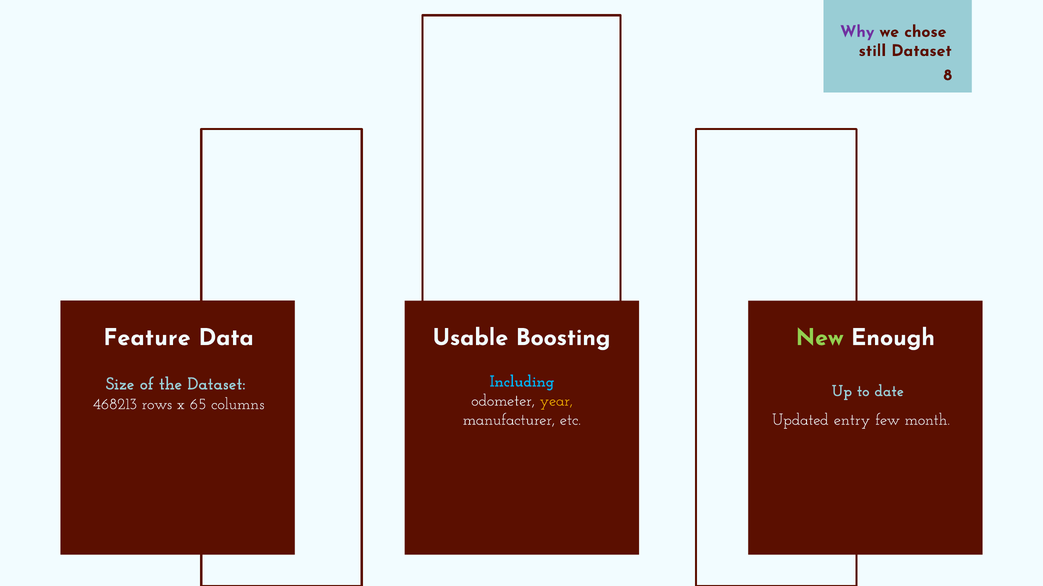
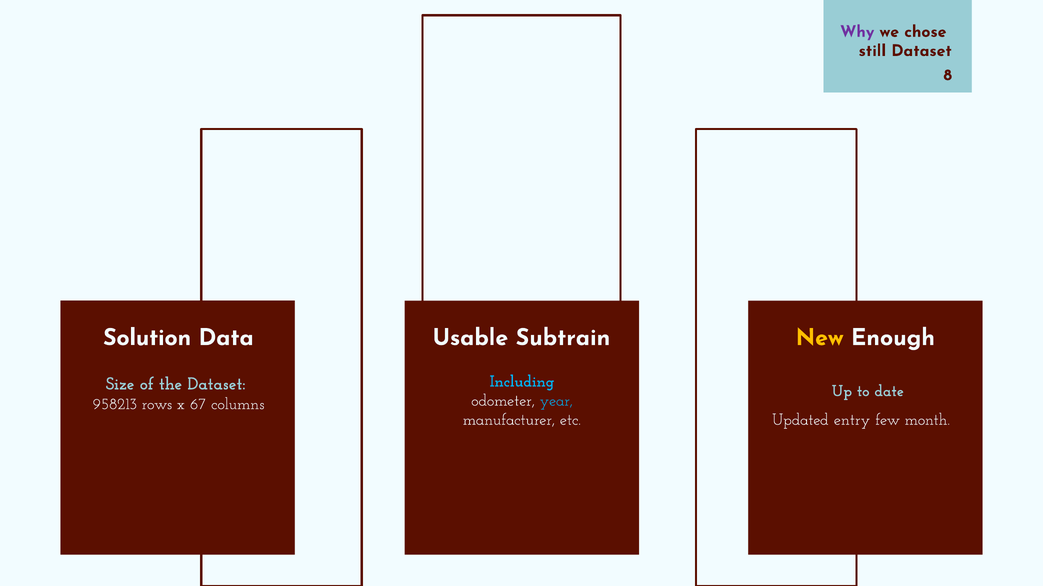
Feature: Feature -> Solution (147, 338)
Boosting: Boosting -> Subtrain (563, 338)
New colour: light green -> yellow (820, 338)
year colour: yellow -> light blue (556, 401)
468213: 468213 -> 958213 (115, 404)
65: 65 -> 67 (198, 404)
